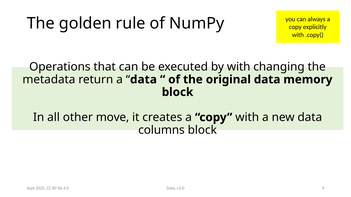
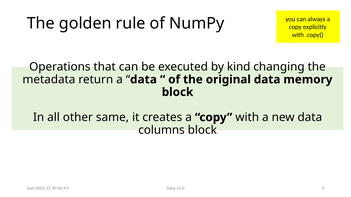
by with: with -> kind (239, 67)
move: move -> same (112, 118)
